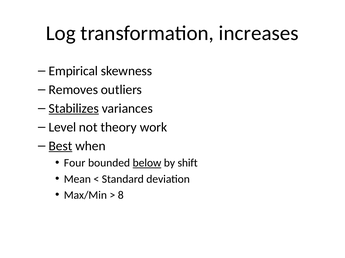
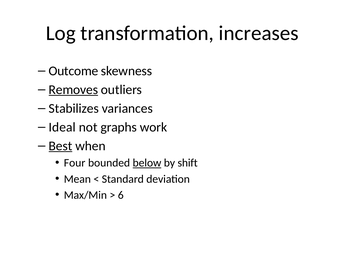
Empirical: Empirical -> Outcome (73, 71)
Removes underline: none -> present (73, 90)
Stabilizes underline: present -> none (74, 109)
Level: Level -> Ideal (62, 127)
theory: theory -> graphs (119, 127)
8: 8 -> 6 (121, 196)
